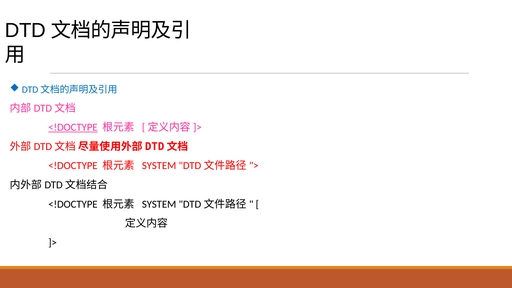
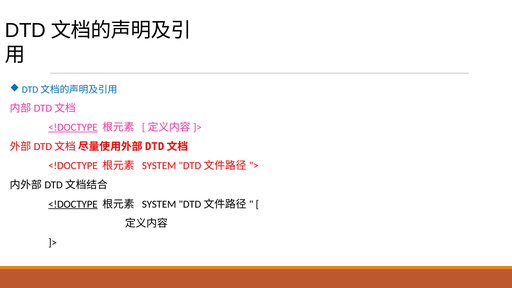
<!DOCTYPE underline: none -> present (73, 204)
